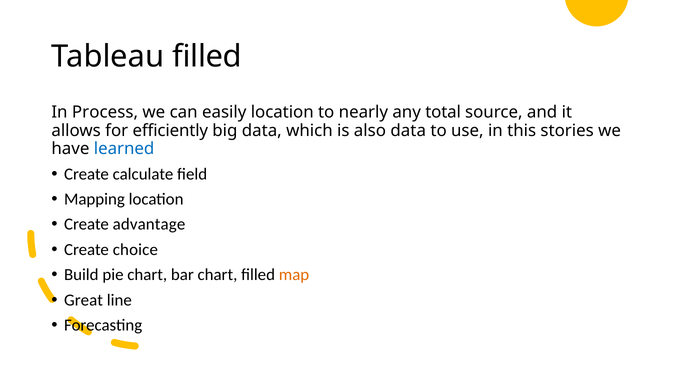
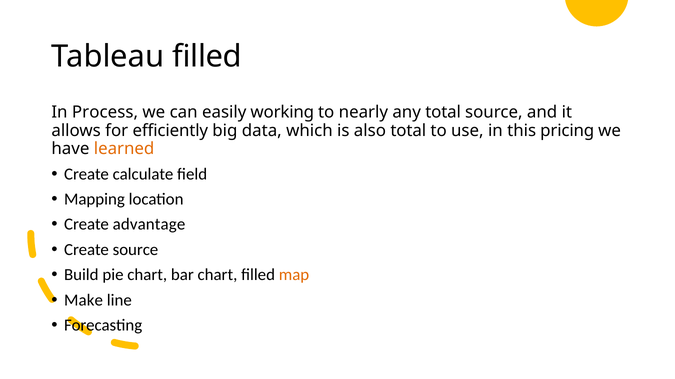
easily location: location -> working (282, 113)
also data: data -> total (408, 131)
stories: stories -> pricing (567, 131)
learned colour: blue -> orange (124, 149)
Create choice: choice -> source (135, 250)
Great: Great -> Make (84, 301)
